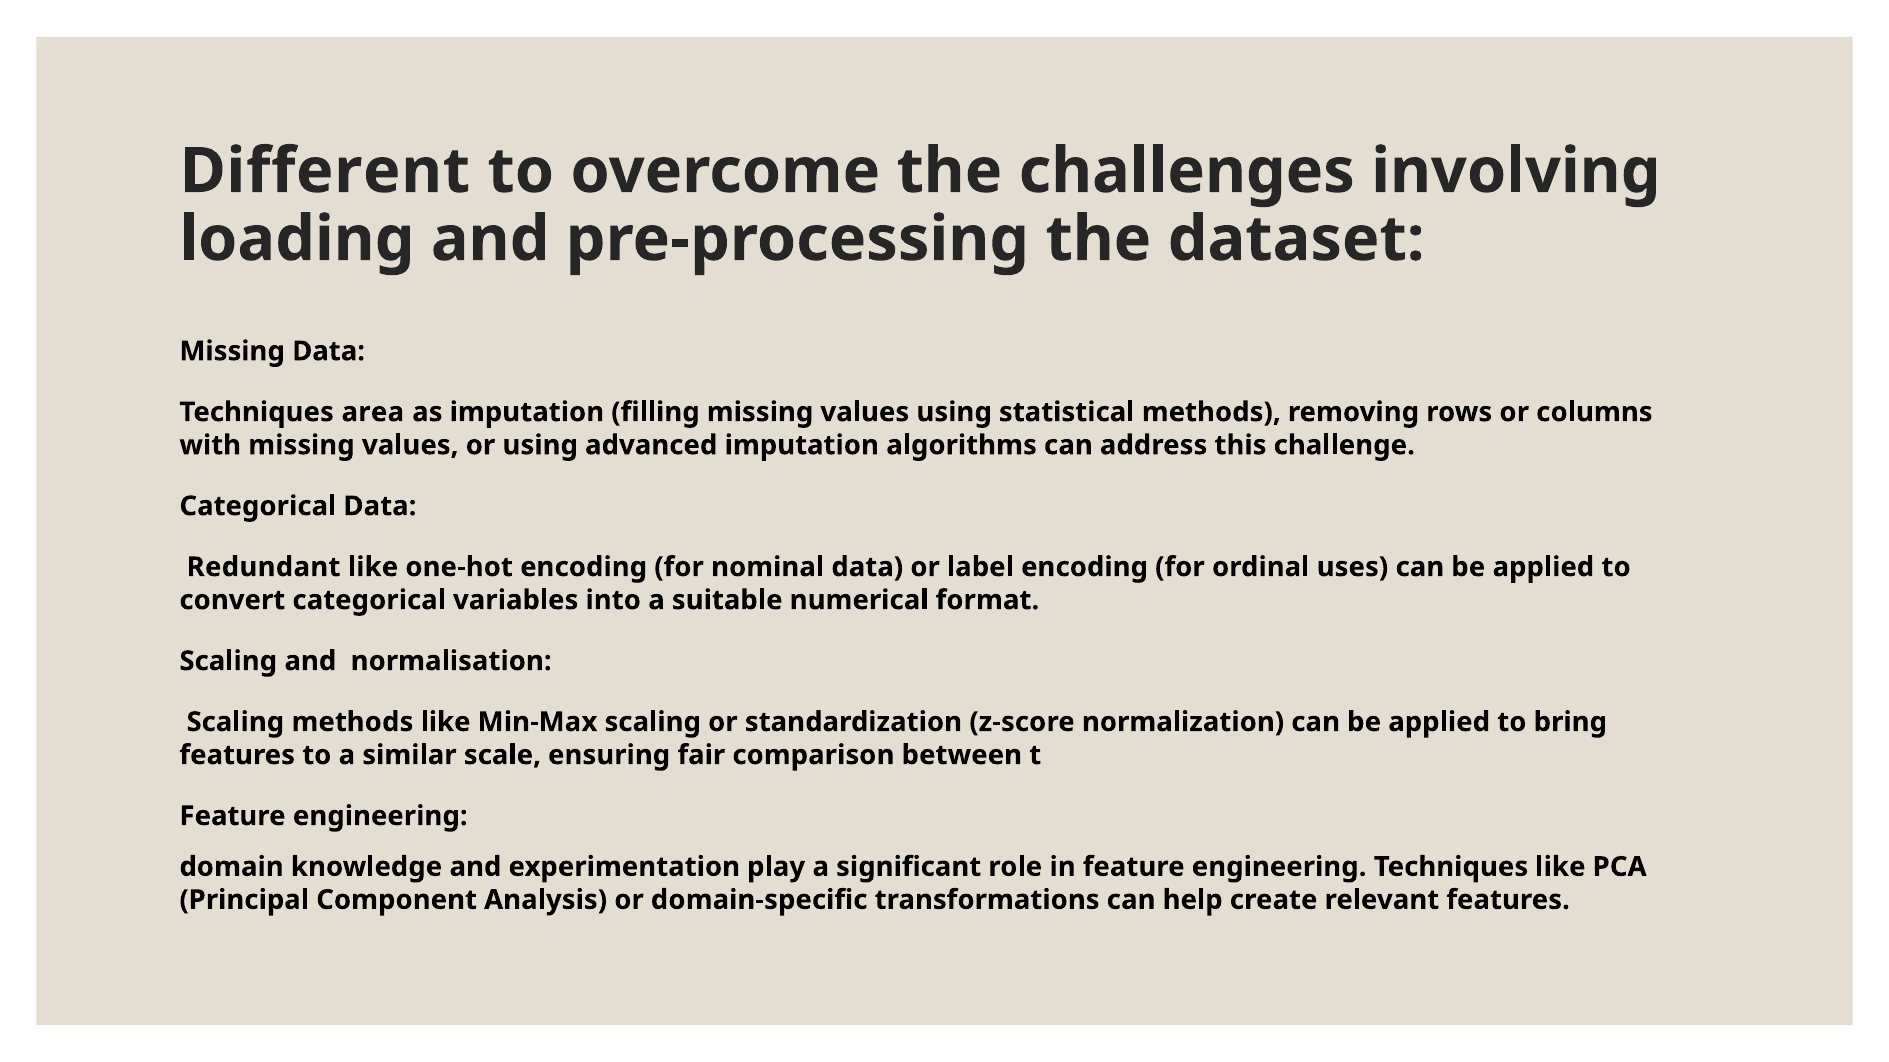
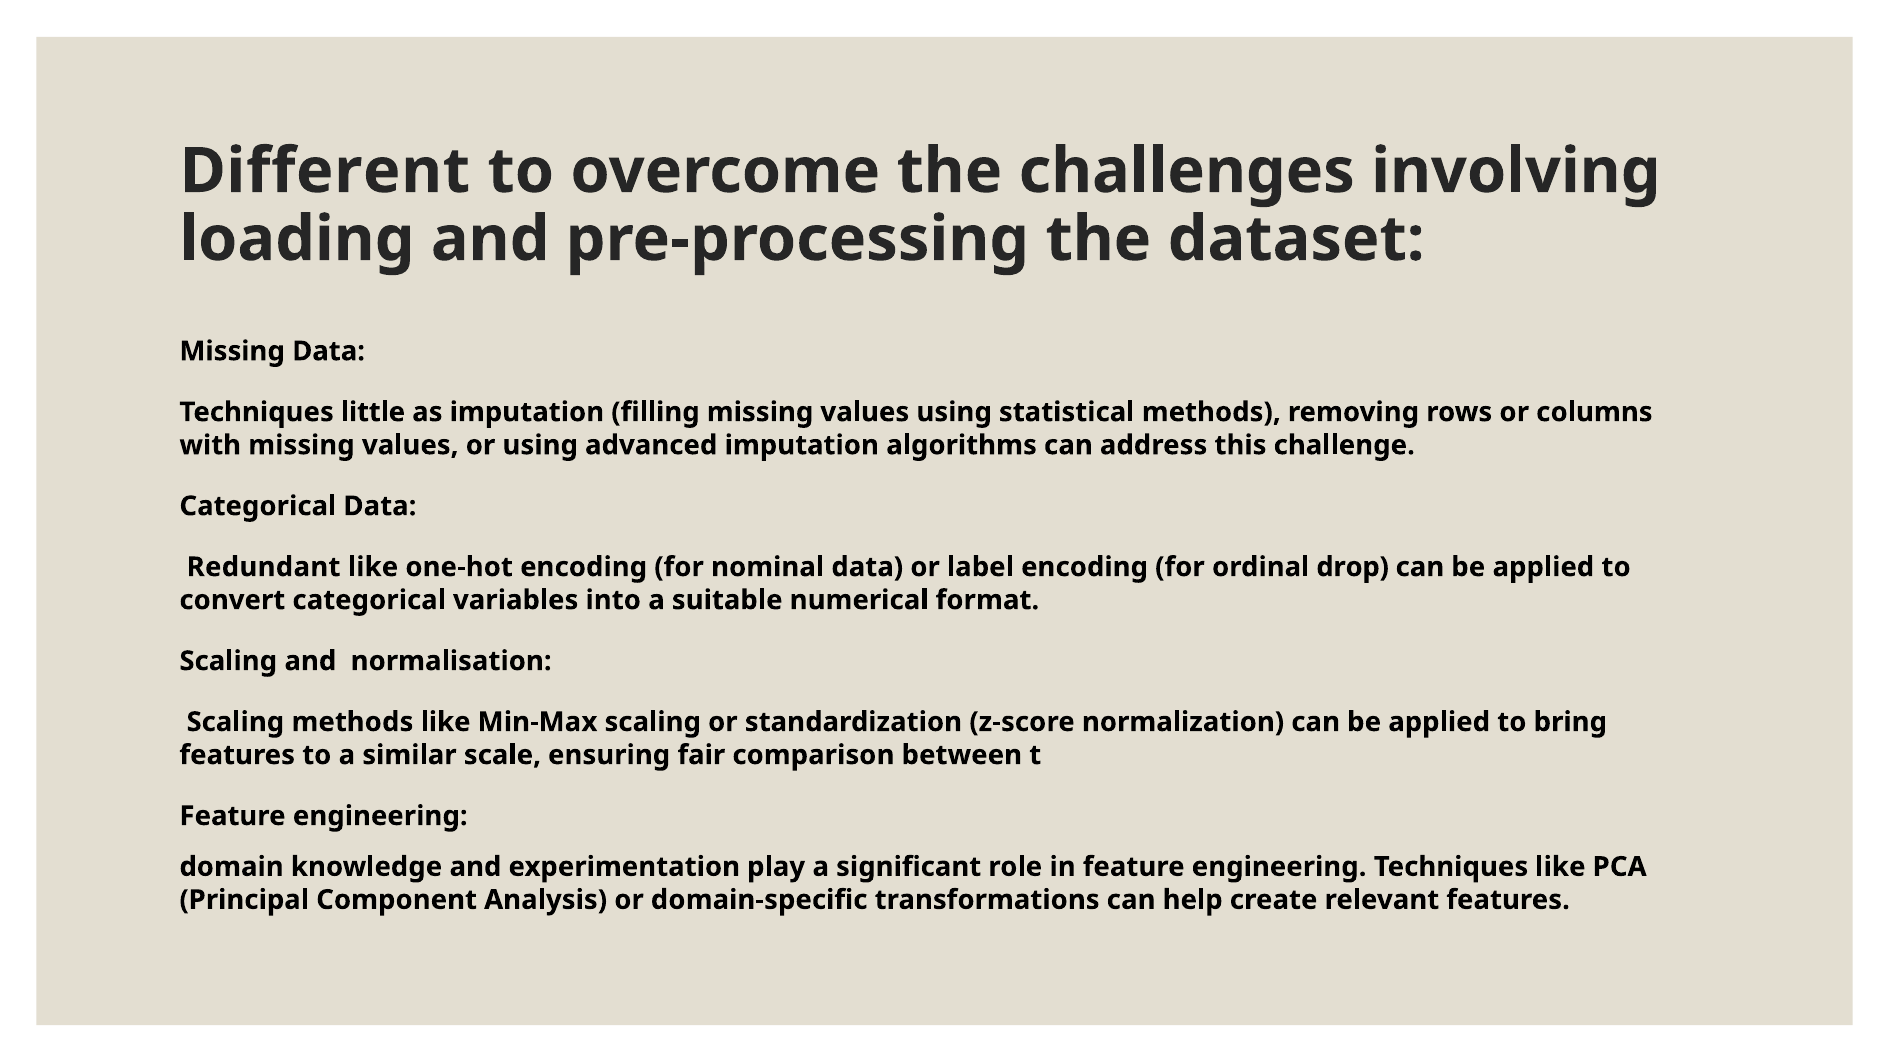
area: area -> little (373, 412)
uses: uses -> drop (1353, 567)
